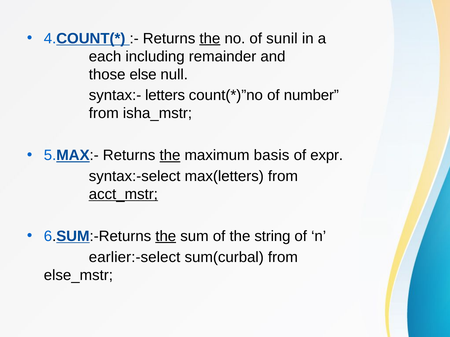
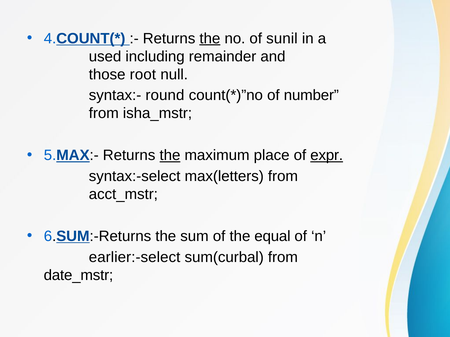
each: each -> used (105, 57)
else: else -> root (143, 75)
letters: letters -> round (165, 96)
basis: basis -> place (272, 156)
expr underline: none -> present (327, 156)
acct_mstr underline: present -> none (123, 195)
the underline: present -> none (166, 236)
string: string -> equal (272, 236)
else_mstr: else_mstr -> date_mstr (78, 275)
